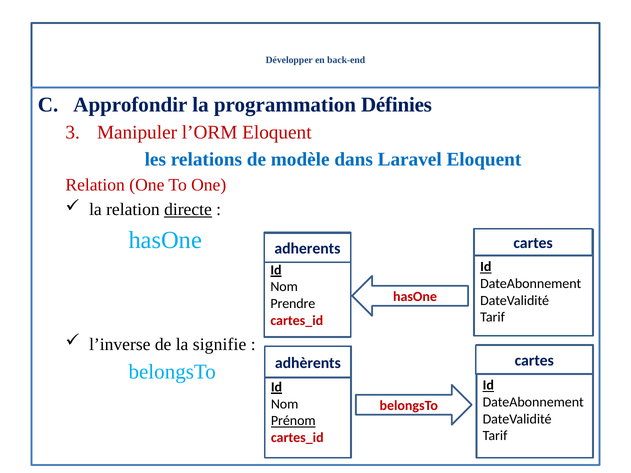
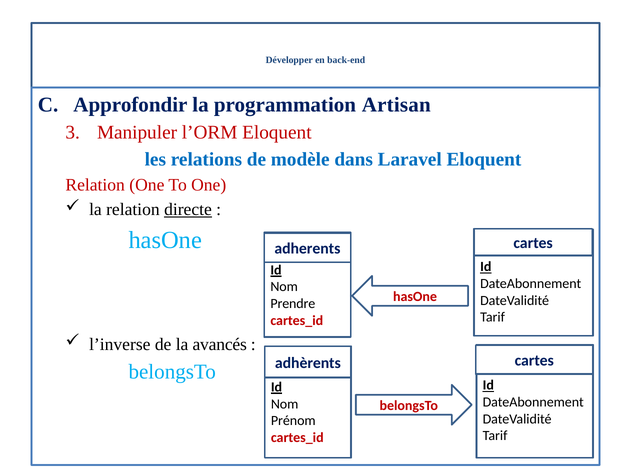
Définies: Définies -> Artisan (396, 105)
signifie: signifie -> avancés (220, 345)
Prénom underline: present -> none (293, 421)
